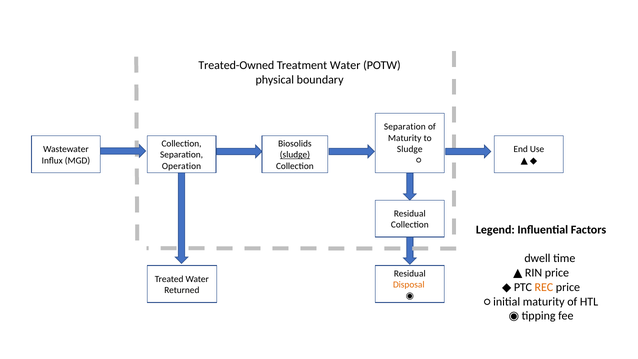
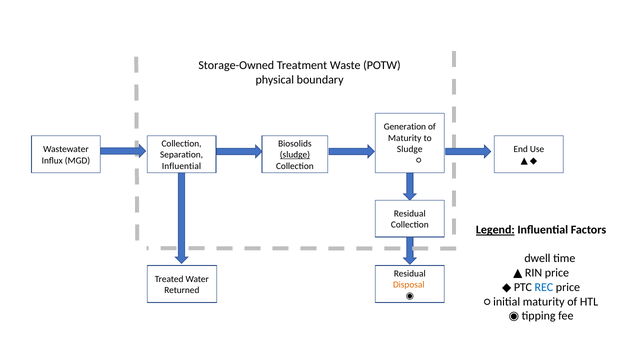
Treated-Owned: Treated-Owned -> Storage-Owned (236, 65)
Treatment Water: Water -> Waste (345, 65)
Separation: Separation -> Generation (405, 127)
Operation: Operation -> Influential (182, 166)
Legend underline: none -> present (495, 230)
REC colour: orange -> blue (544, 287)
